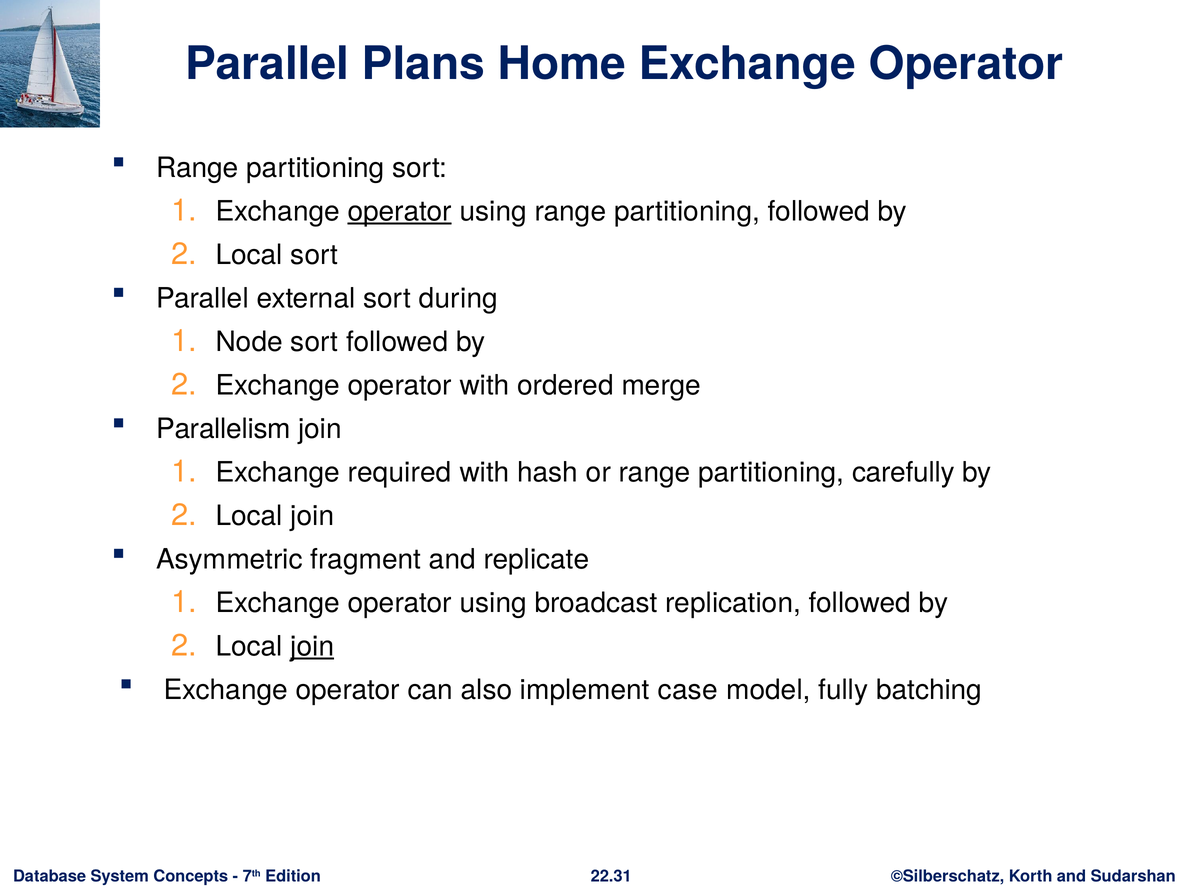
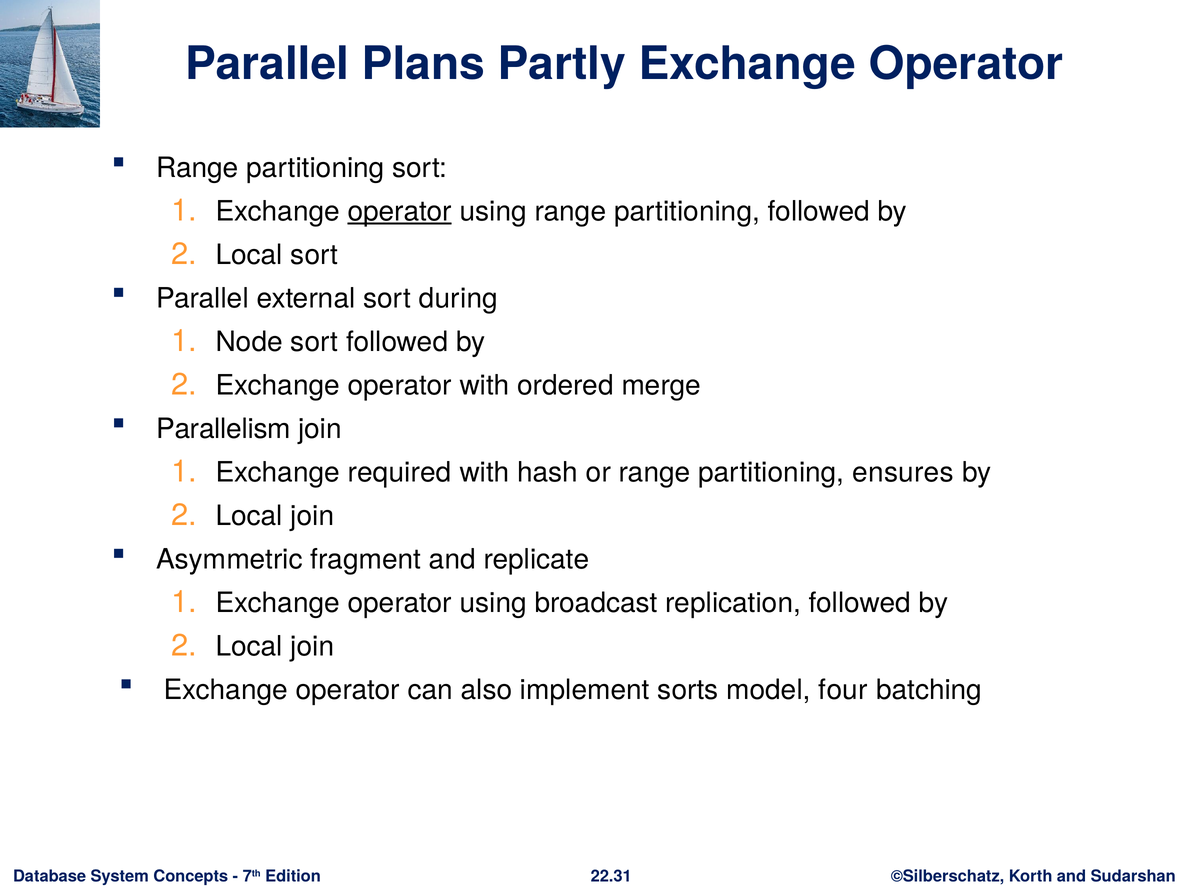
Home: Home -> Partly (562, 64)
carefully: carefully -> ensures (903, 472)
join underline: present -> none (312, 646)
case: case -> sorts (688, 690)
fully: fully -> four (843, 690)
